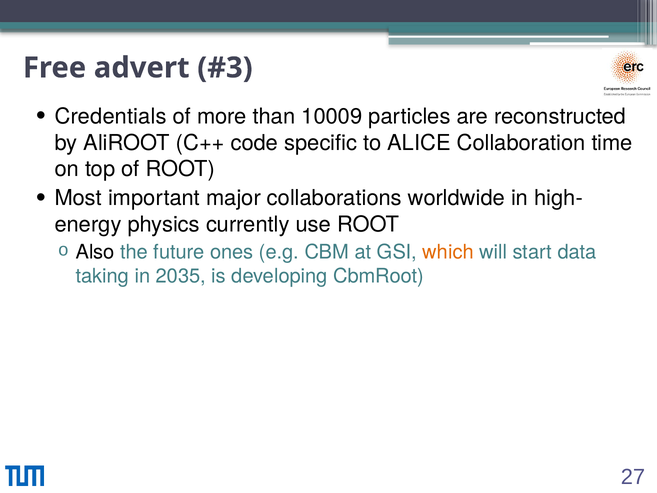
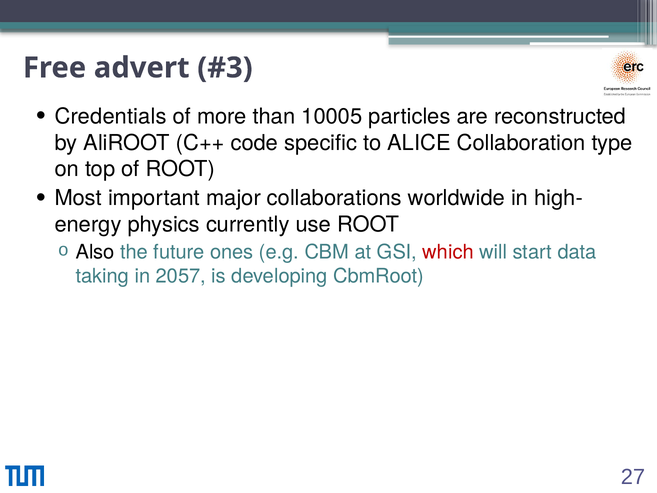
10009: 10009 -> 10005 (332, 116)
time: time -> type (612, 143)
which colour: orange -> red (448, 252)
2035: 2035 -> 2057 (181, 276)
